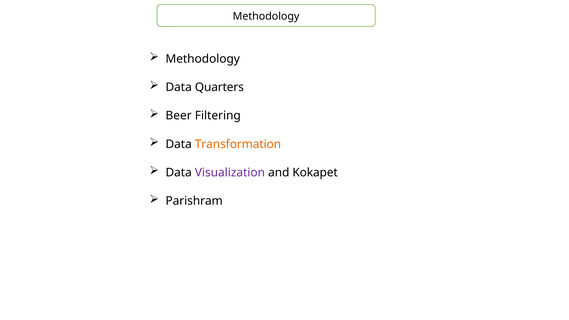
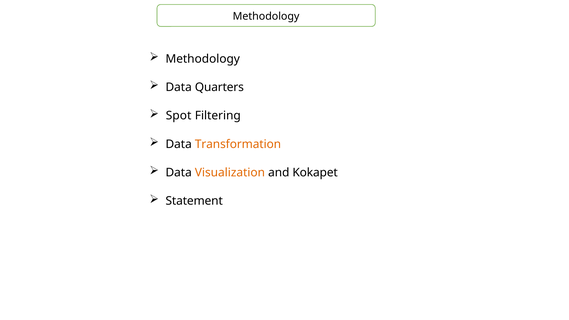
Beer: Beer -> Spot (179, 116)
Visualization colour: purple -> orange (230, 173)
Parishram: Parishram -> Statement (194, 201)
